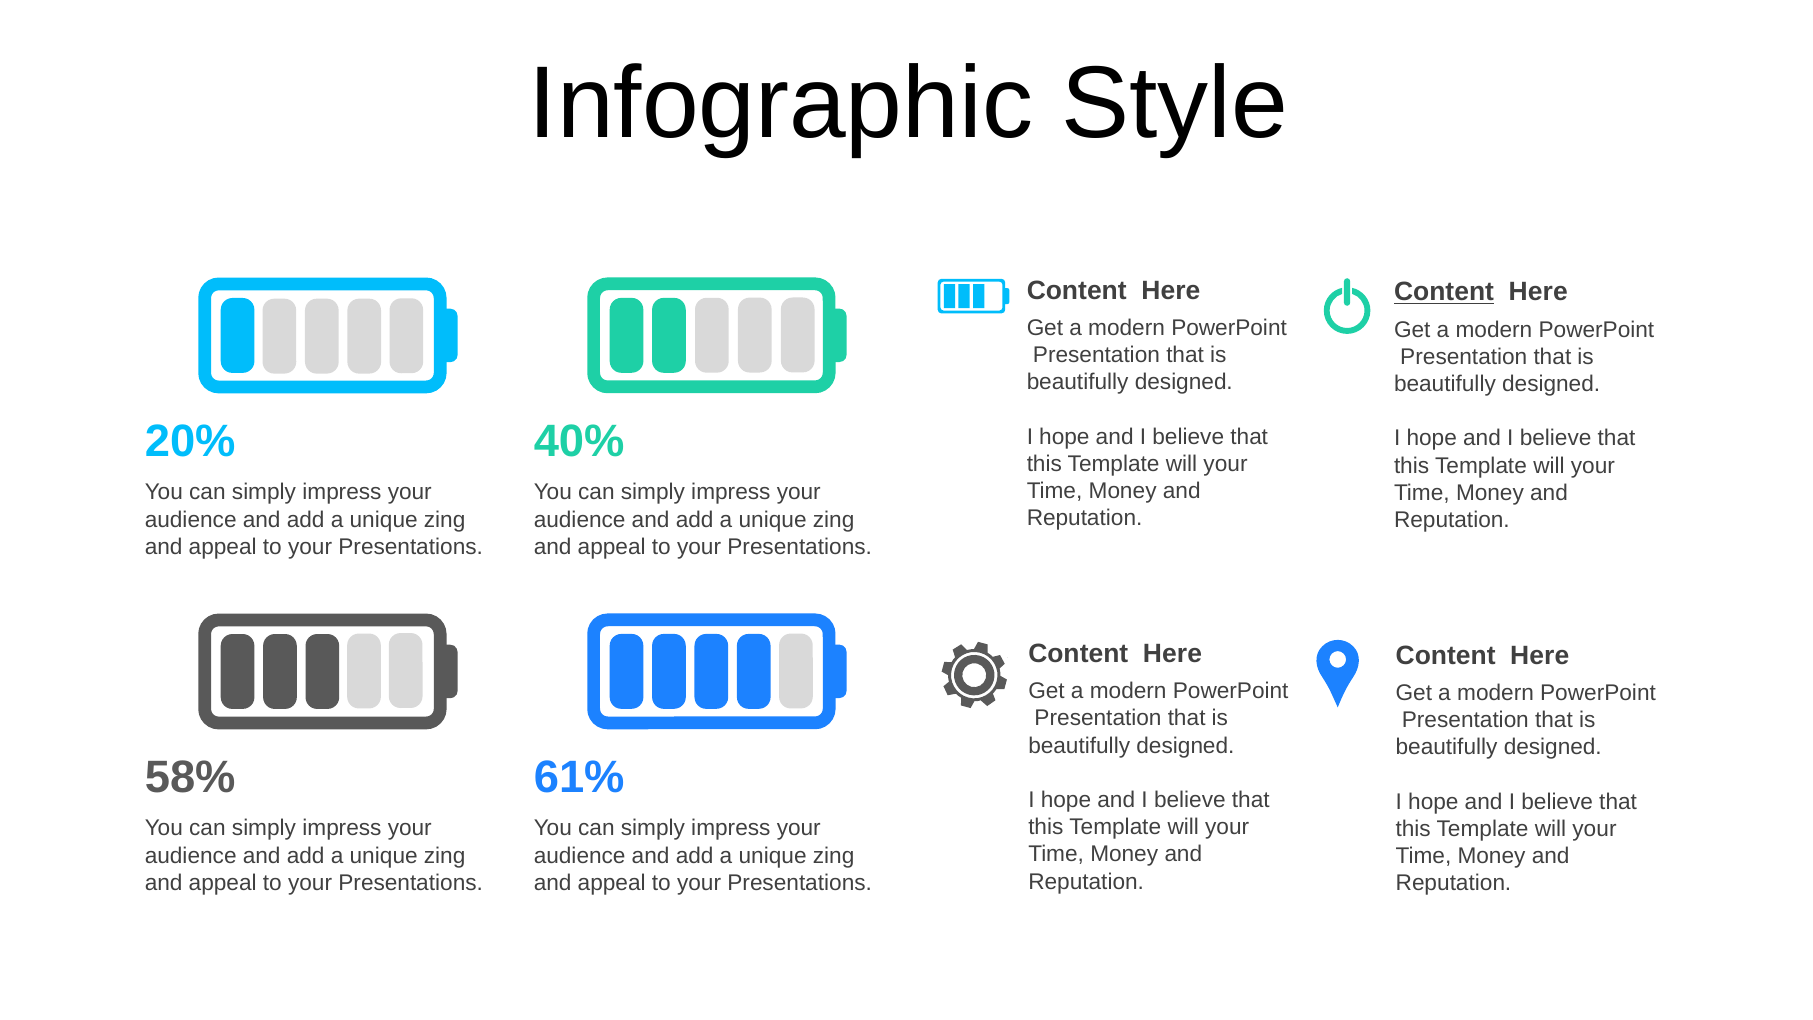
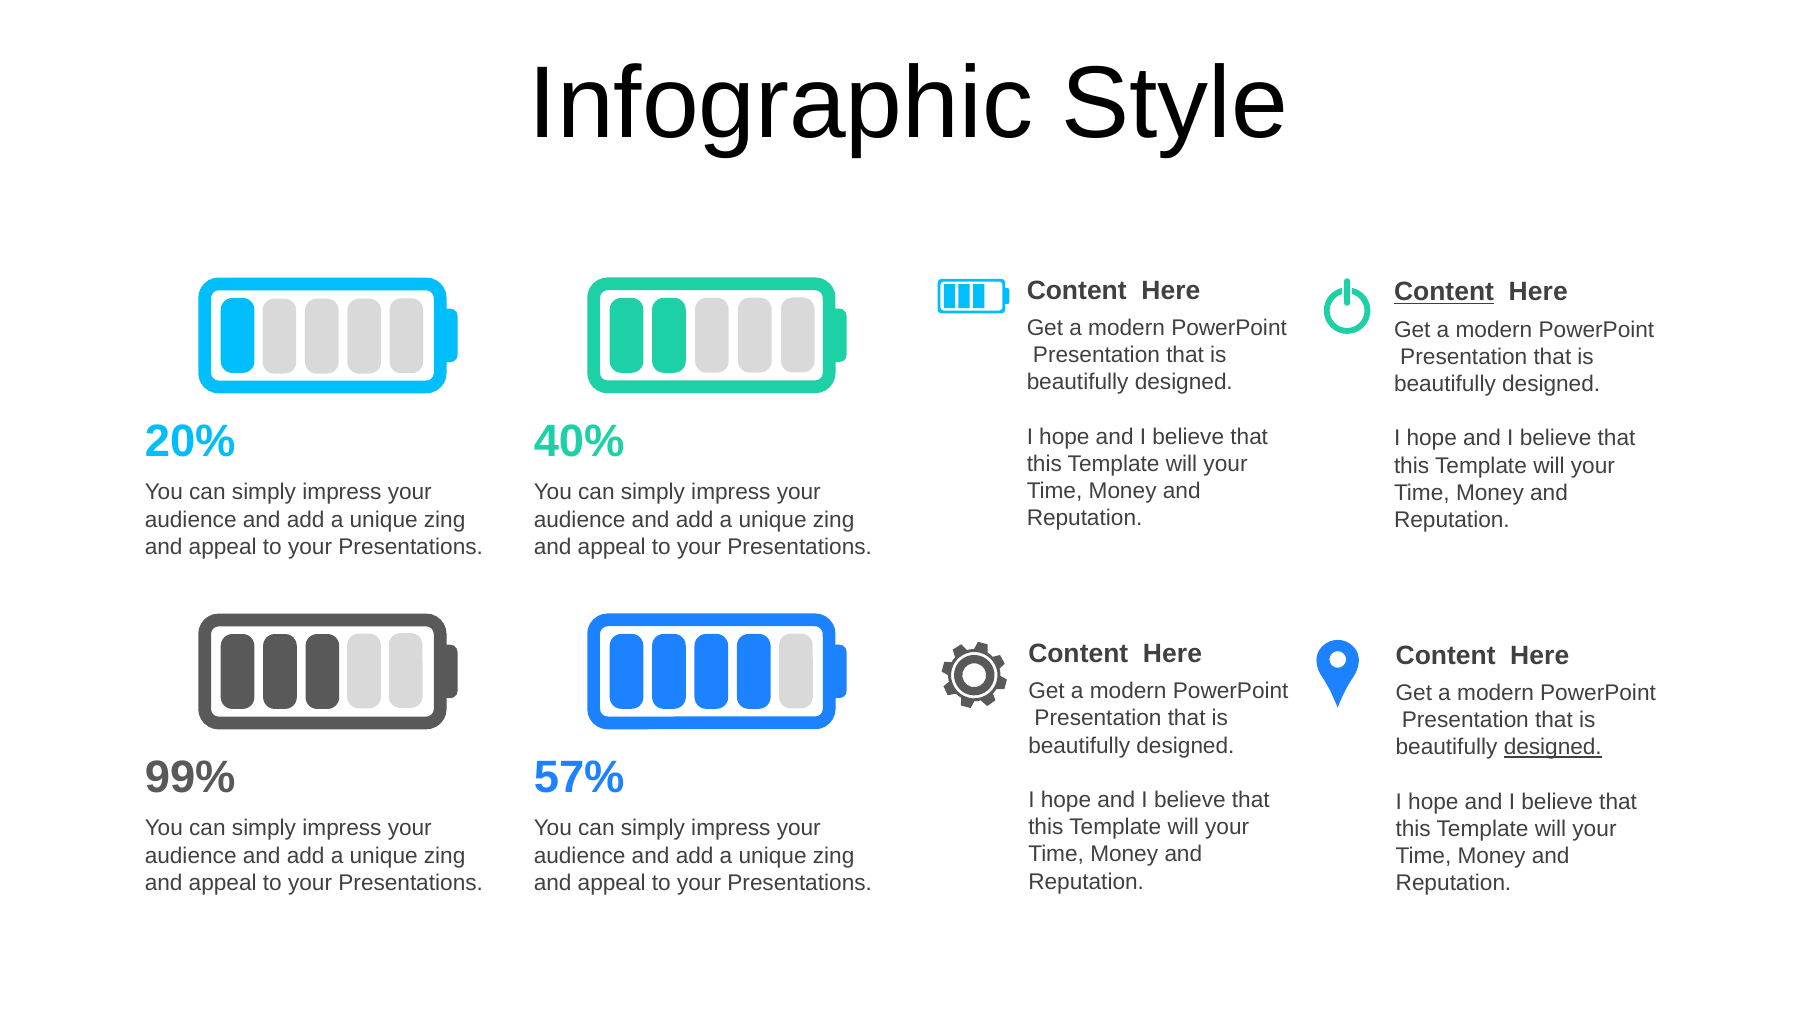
designed underline: none -> present (1553, 747)
61%: 61% -> 57% (579, 777)
58%: 58% -> 99% (190, 777)
